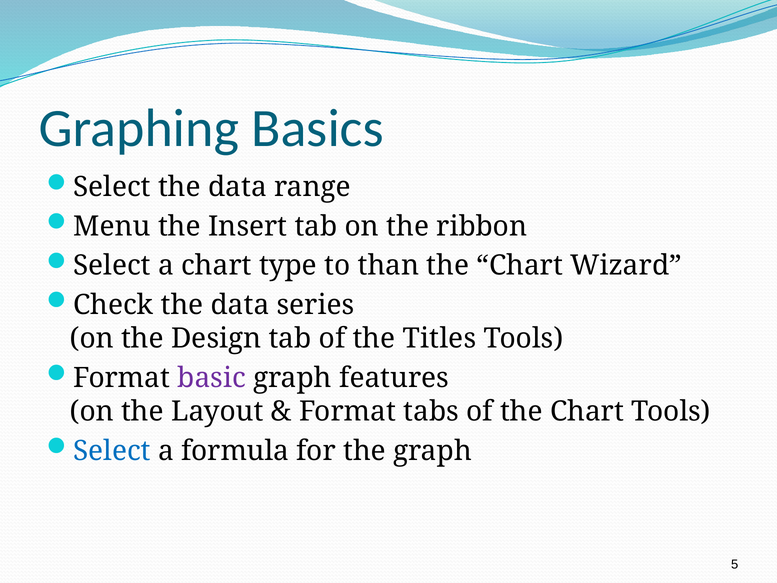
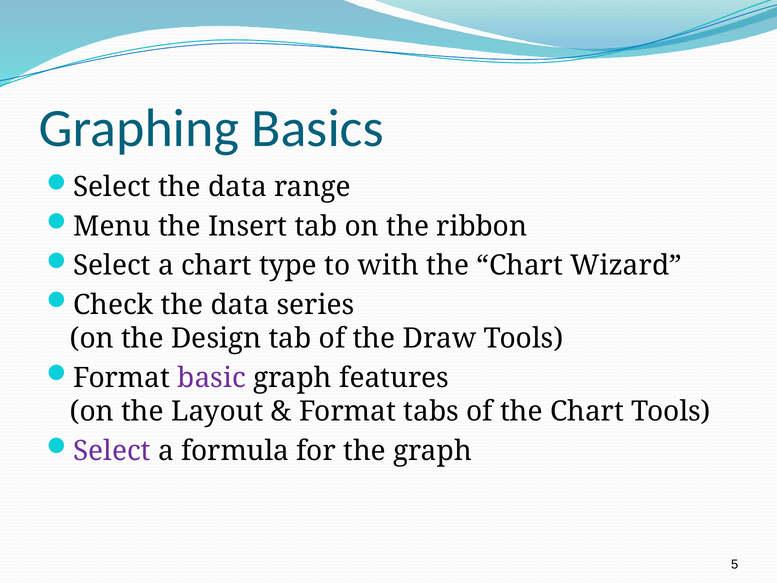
than: than -> with (388, 266)
Titles: Titles -> Draw (440, 338)
Select colour: blue -> purple (112, 451)
